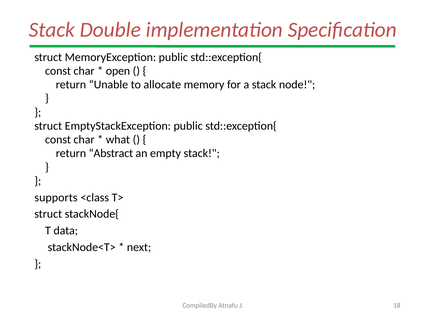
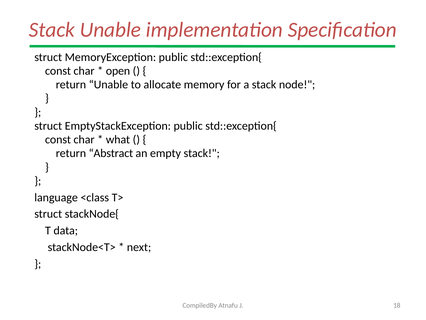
Stack Double: Double -> Unable (110, 30)
supports: supports -> language (56, 197)
